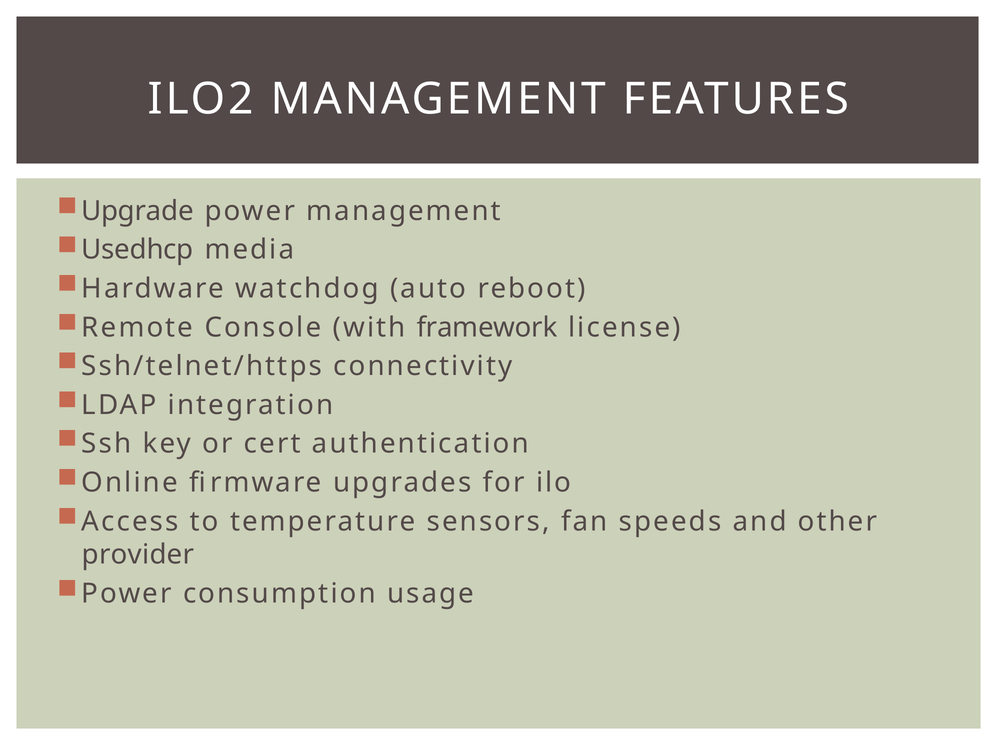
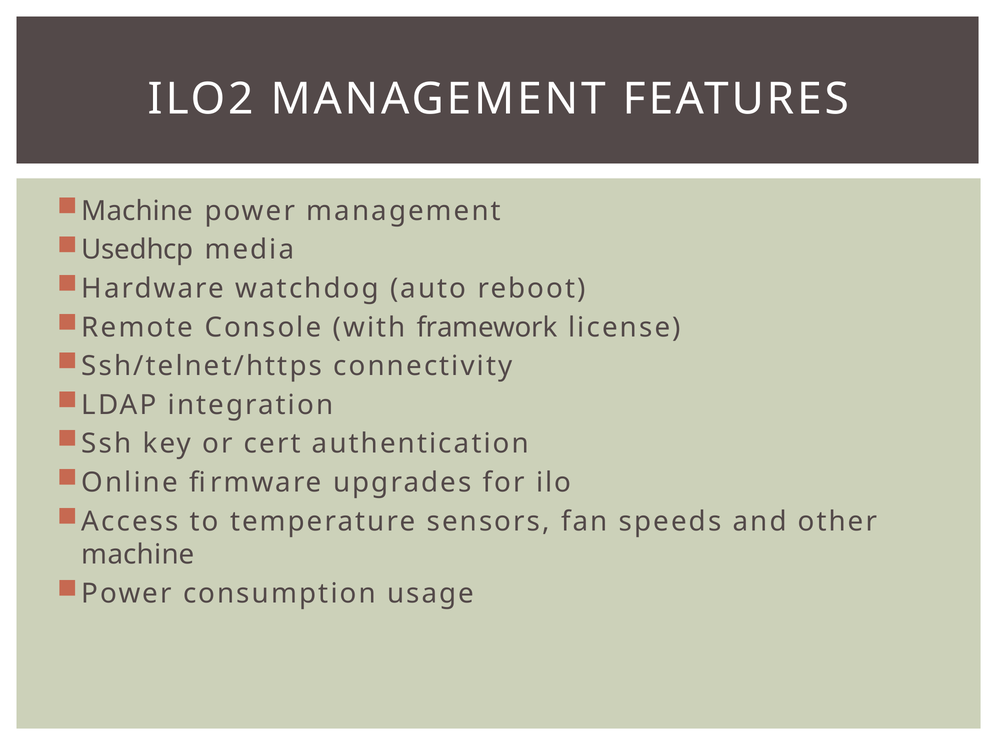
Upgrade: Upgrade -> Machine (137, 211)
provider: provider -> machine (138, 555)
